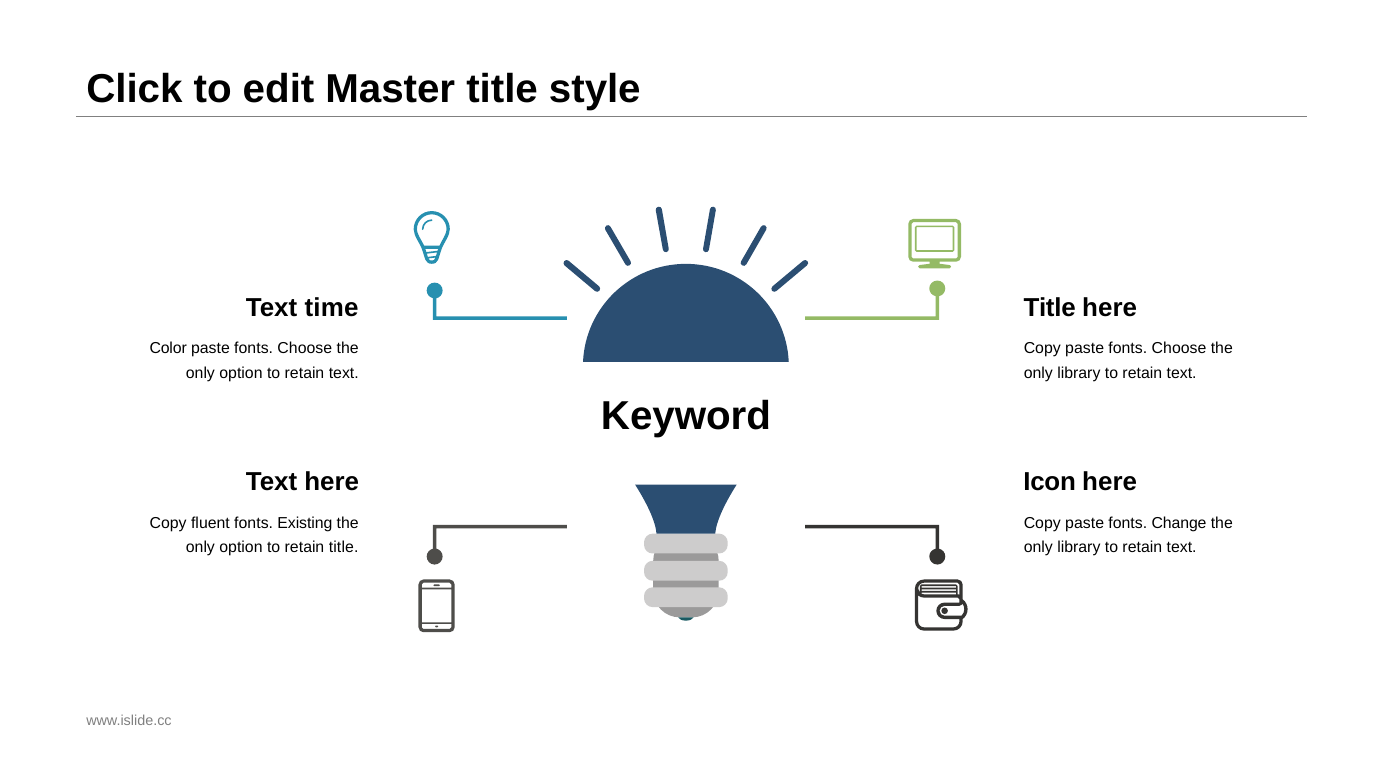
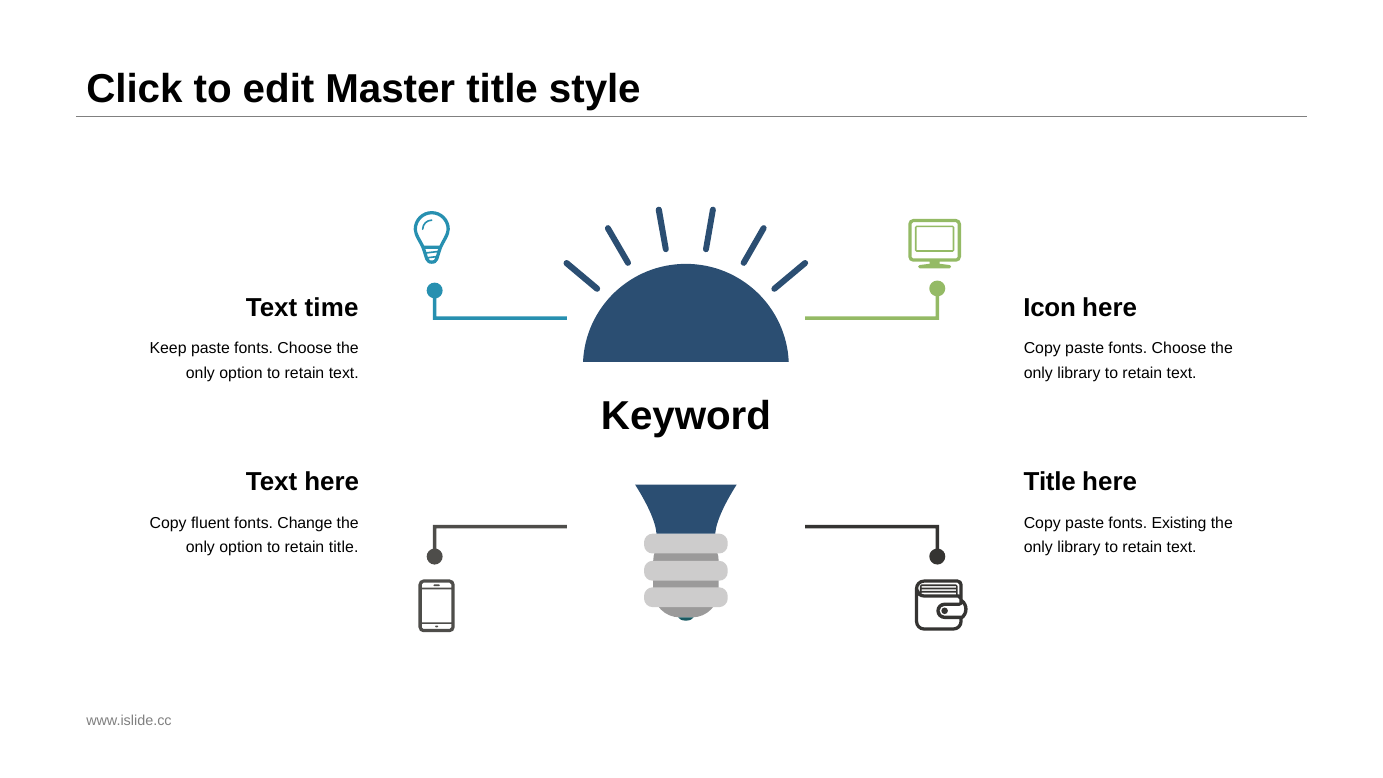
Title: Title -> Icon (1050, 308)
Color: Color -> Keep (168, 348)
Icon: Icon -> Title (1050, 482)
Existing: Existing -> Change (305, 523)
Change: Change -> Existing (1179, 523)
